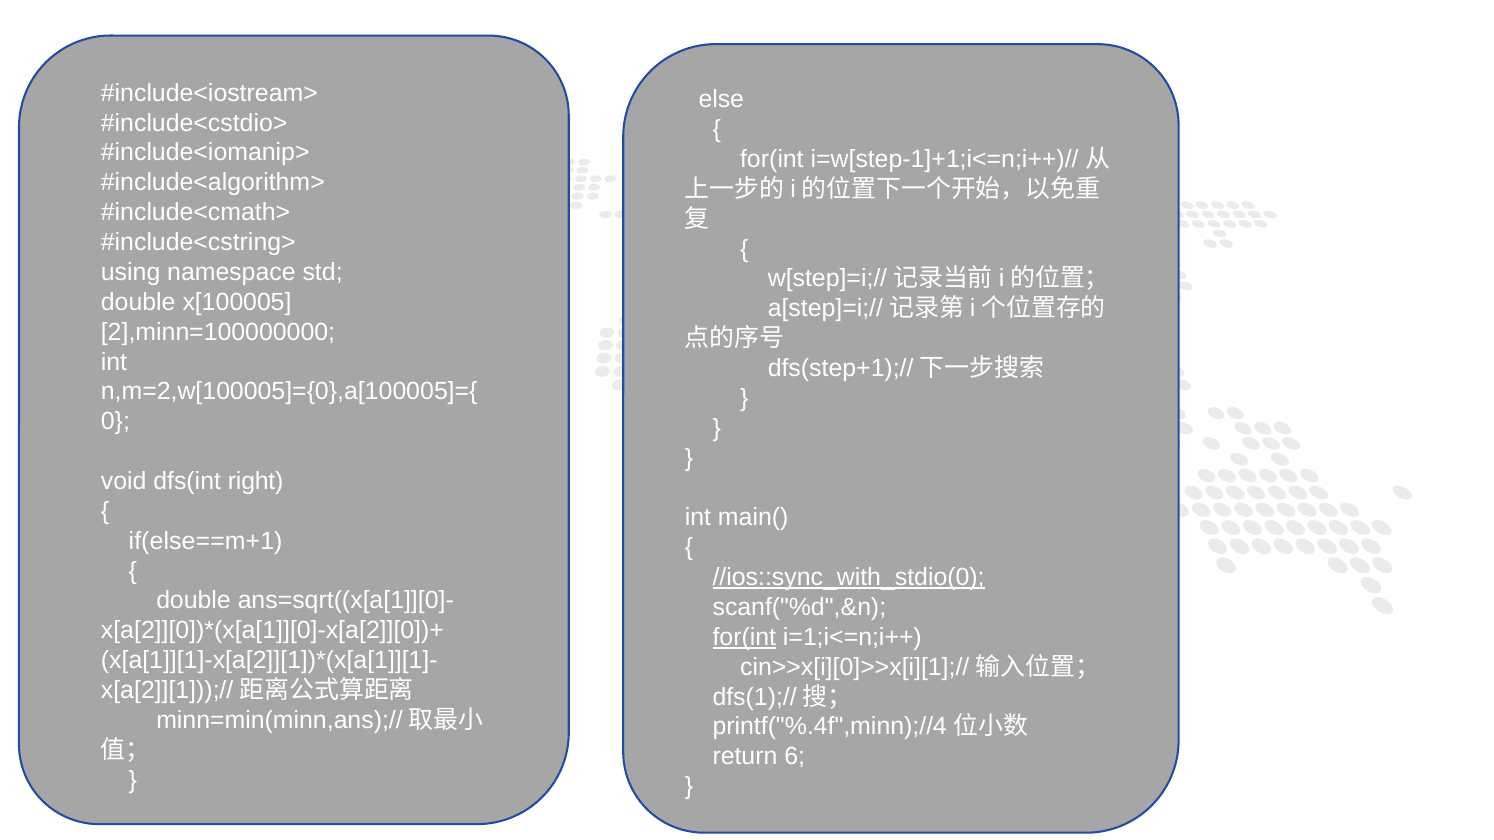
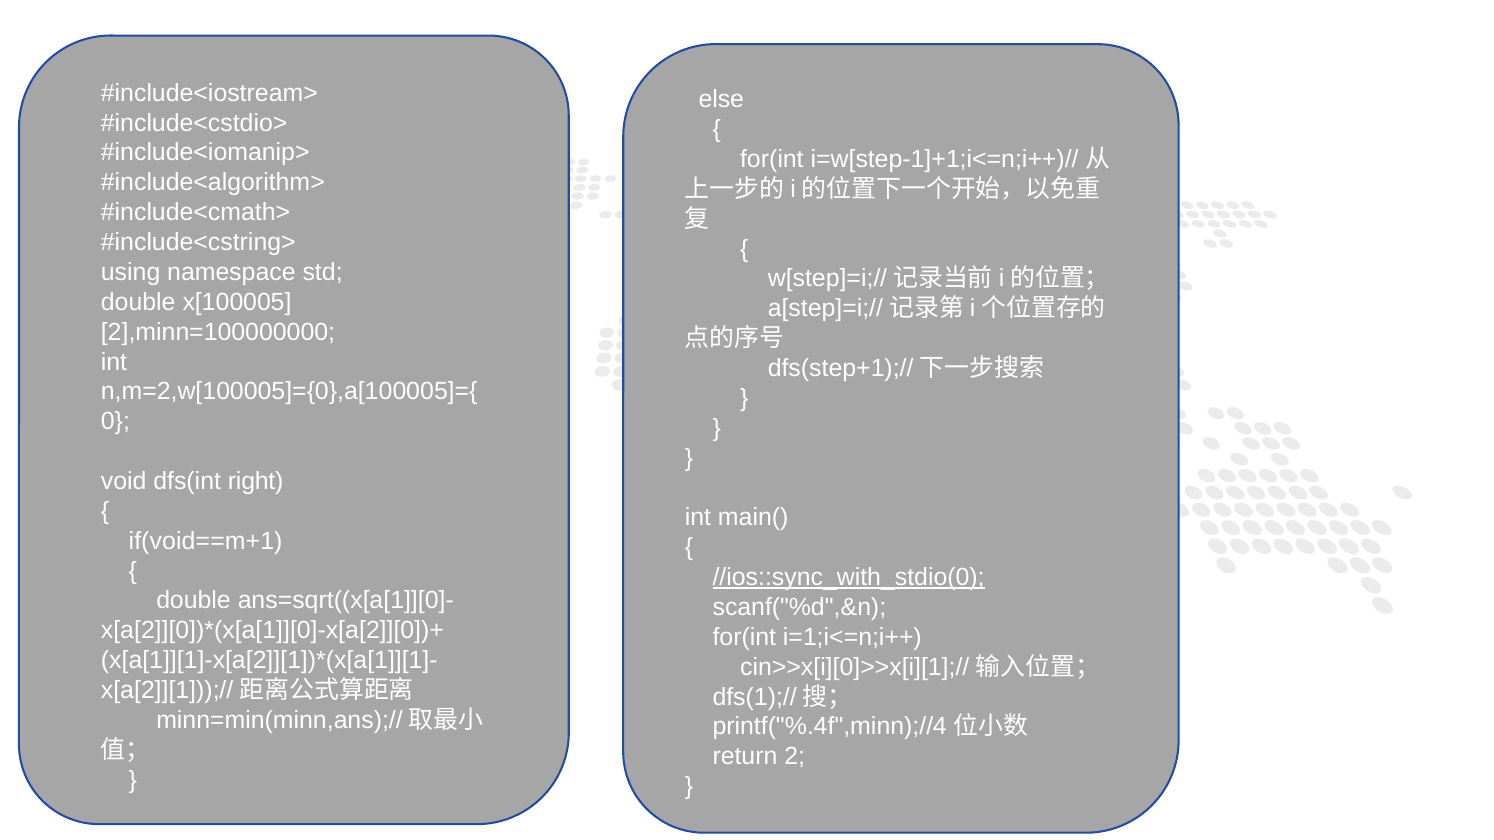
if(else==m+1: if(else==m+1 -> if(void==m+1 (206, 541)
for(int underline: present -> none (744, 637)
6: 6 -> 2 (795, 757)
